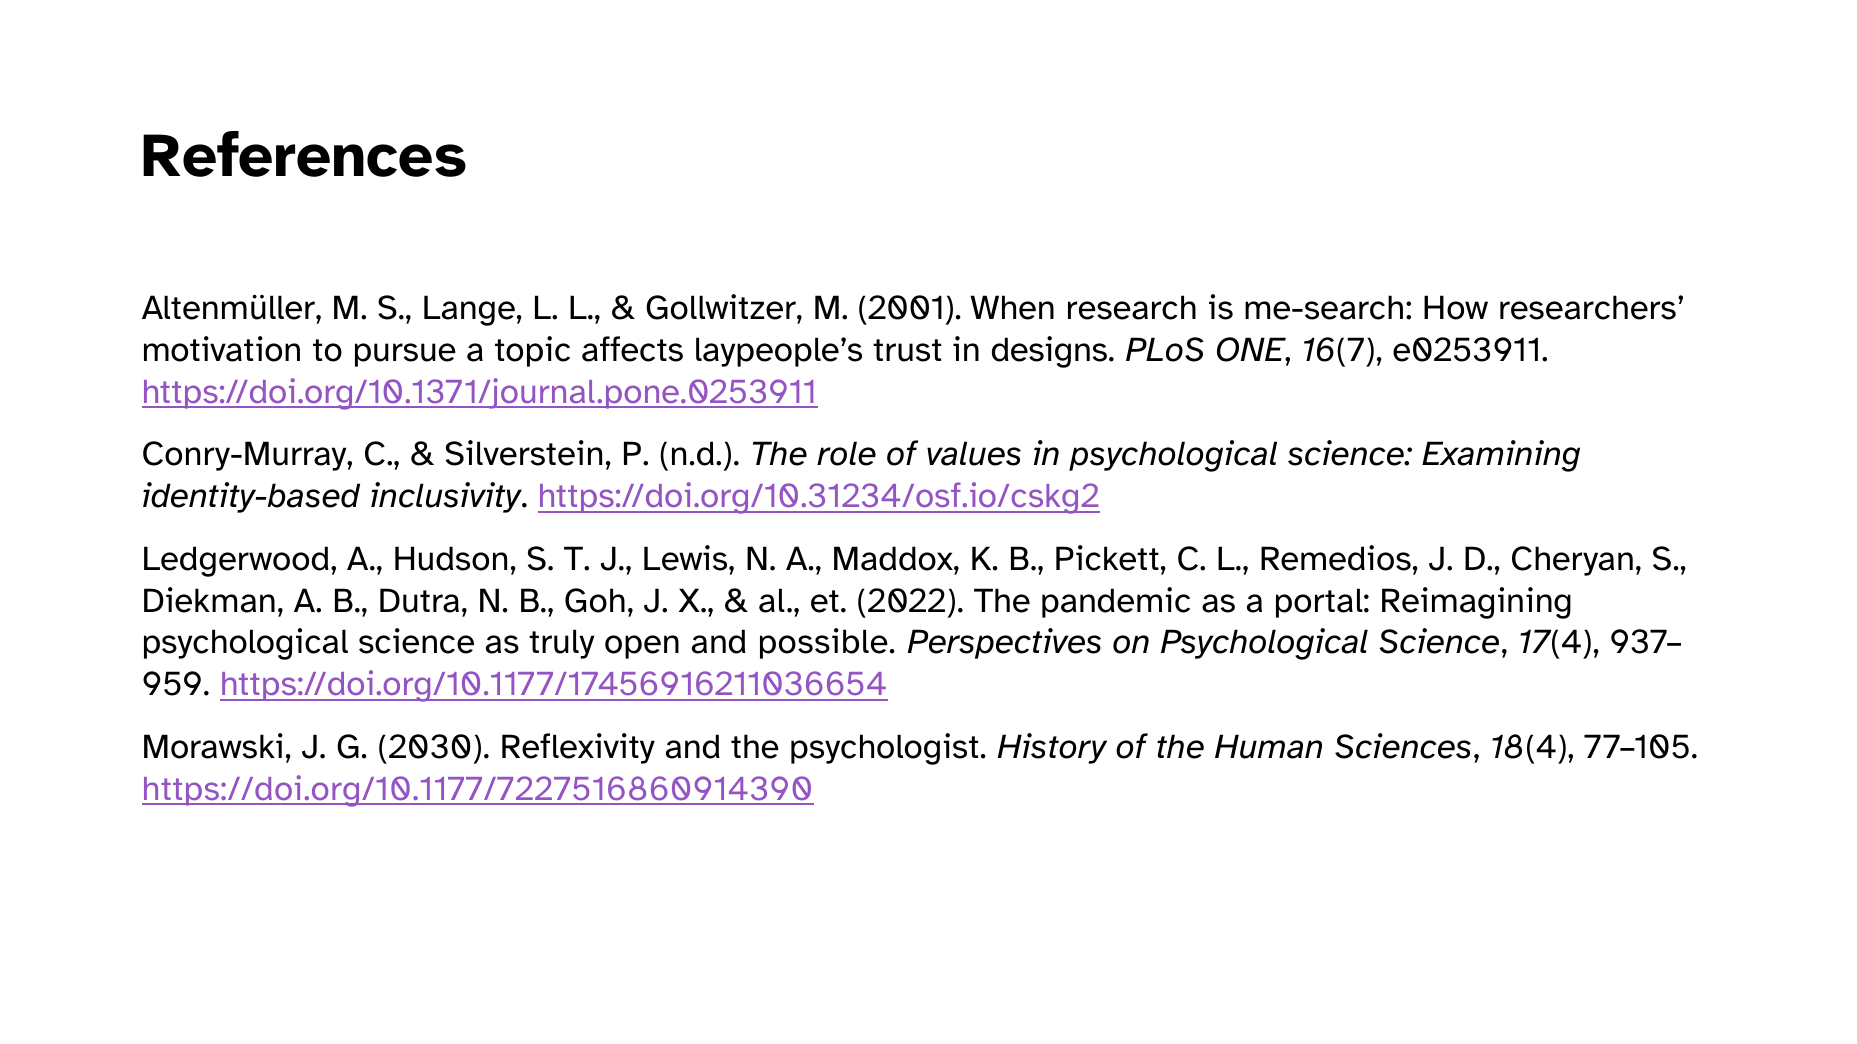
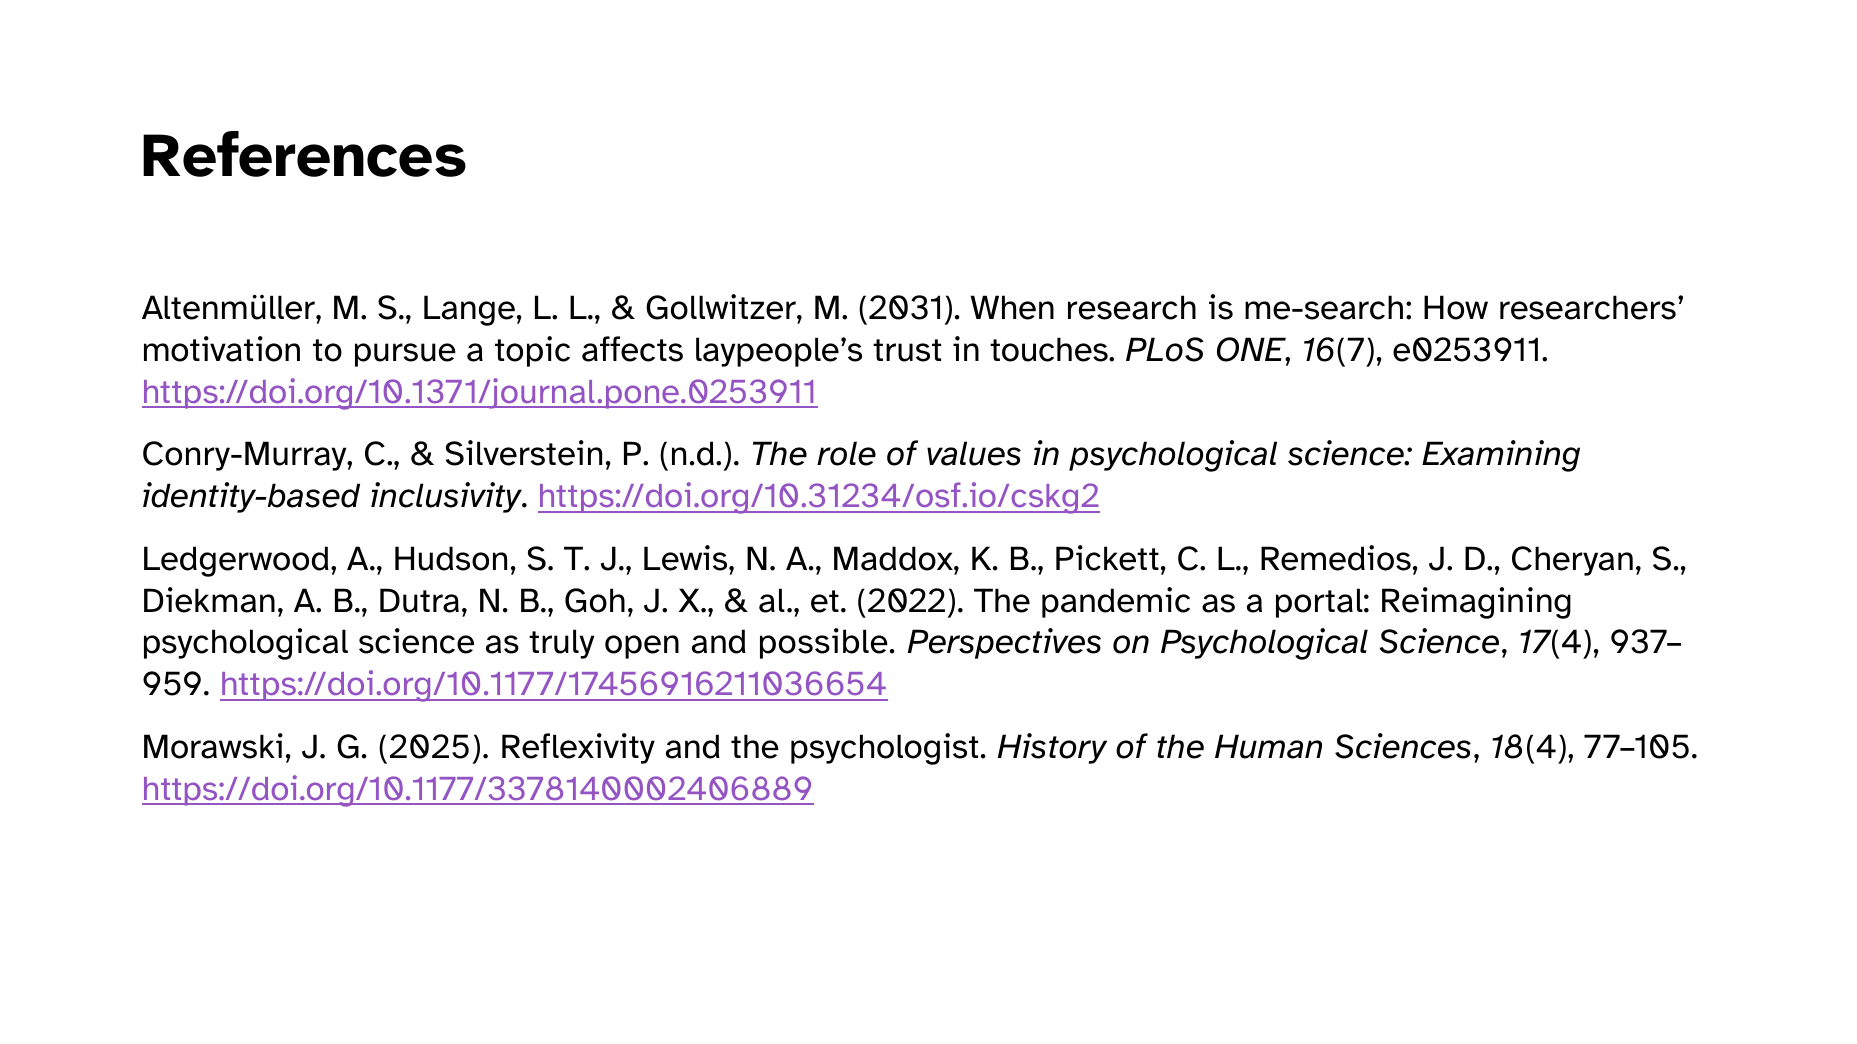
2001: 2001 -> 2031 (910, 308)
designs: designs -> touches (1053, 350)
2030: 2030 -> 2025 (434, 747)
https://doi.org/10.1177/7227516860914390: https://doi.org/10.1177/7227516860914390 -> https://doi.org/10.1177/3378140002406889 (478, 789)
